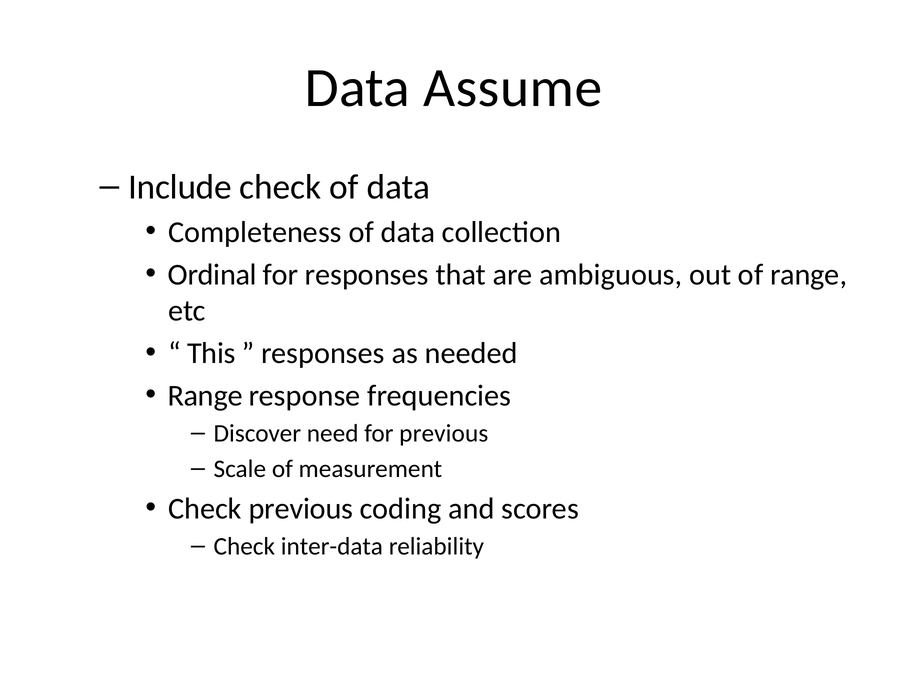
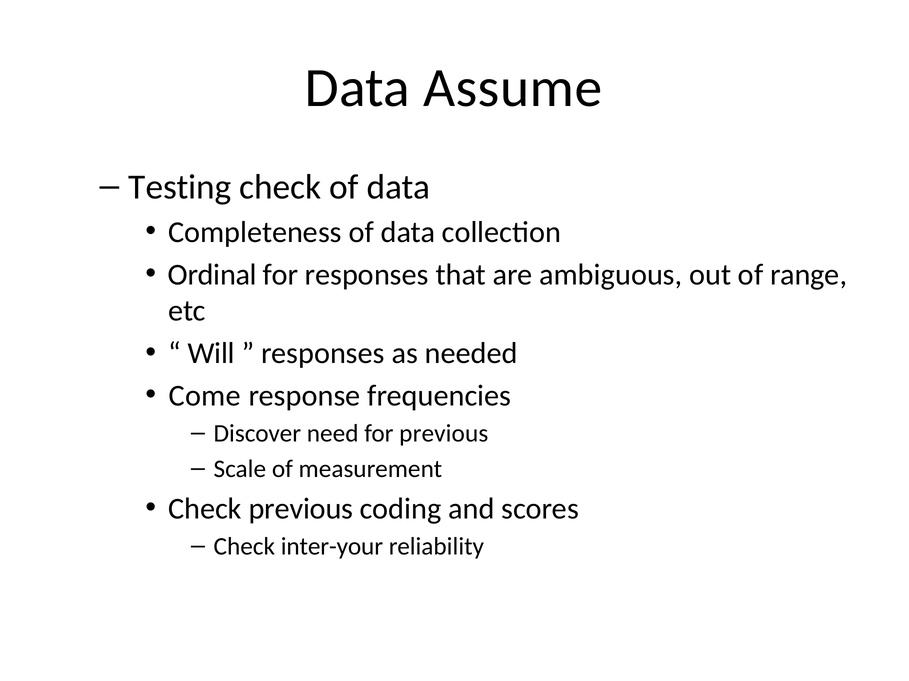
Include: Include -> Testing (180, 187)
This: This -> Will (211, 354)
Range: Range -> Come (205, 396)
inter-data: inter-data -> inter-your (332, 547)
